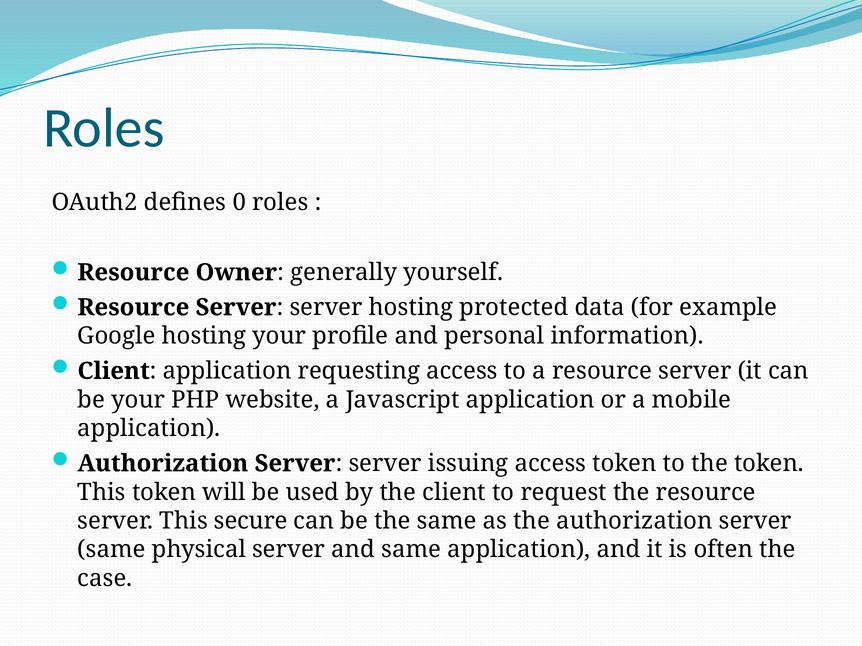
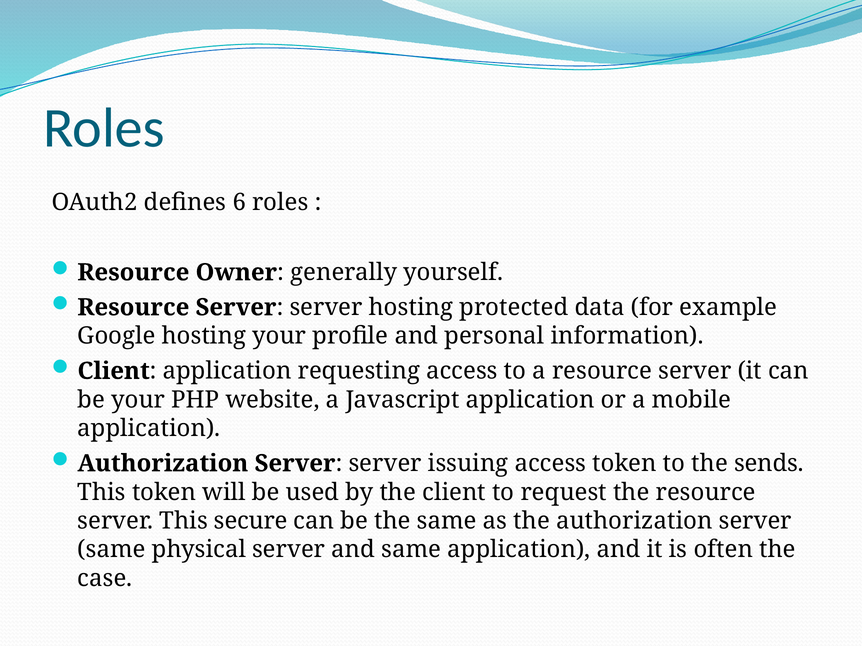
0: 0 -> 6 (239, 203)
the token: token -> sends (769, 464)
